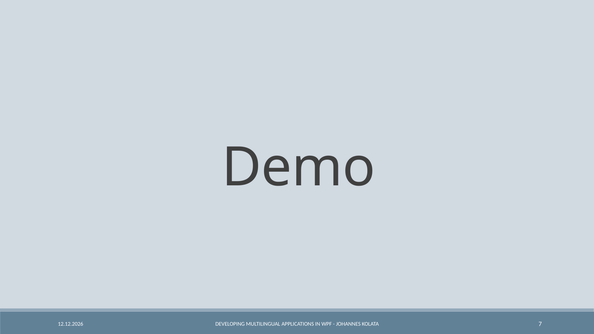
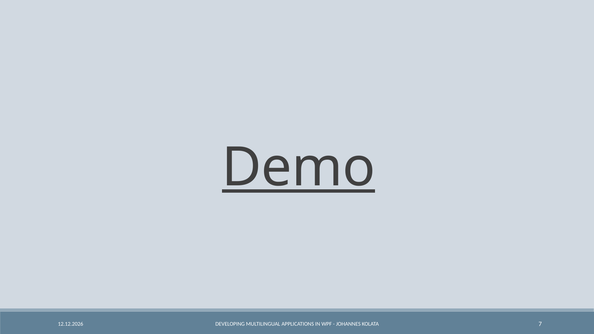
Demo underline: none -> present (299, 168)
